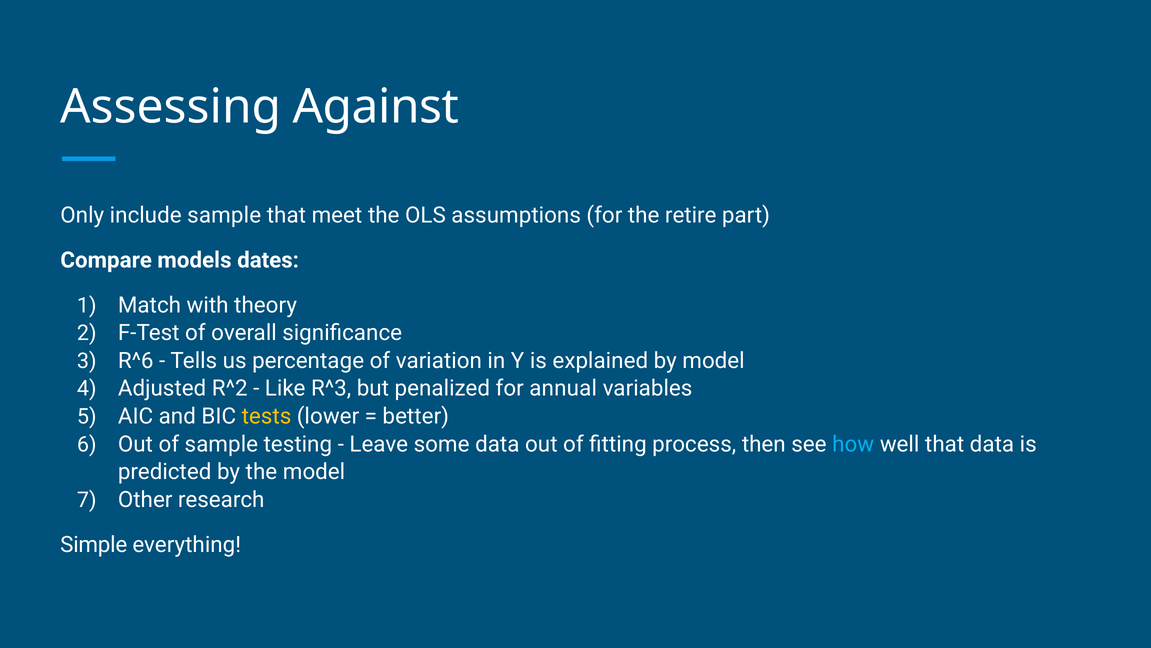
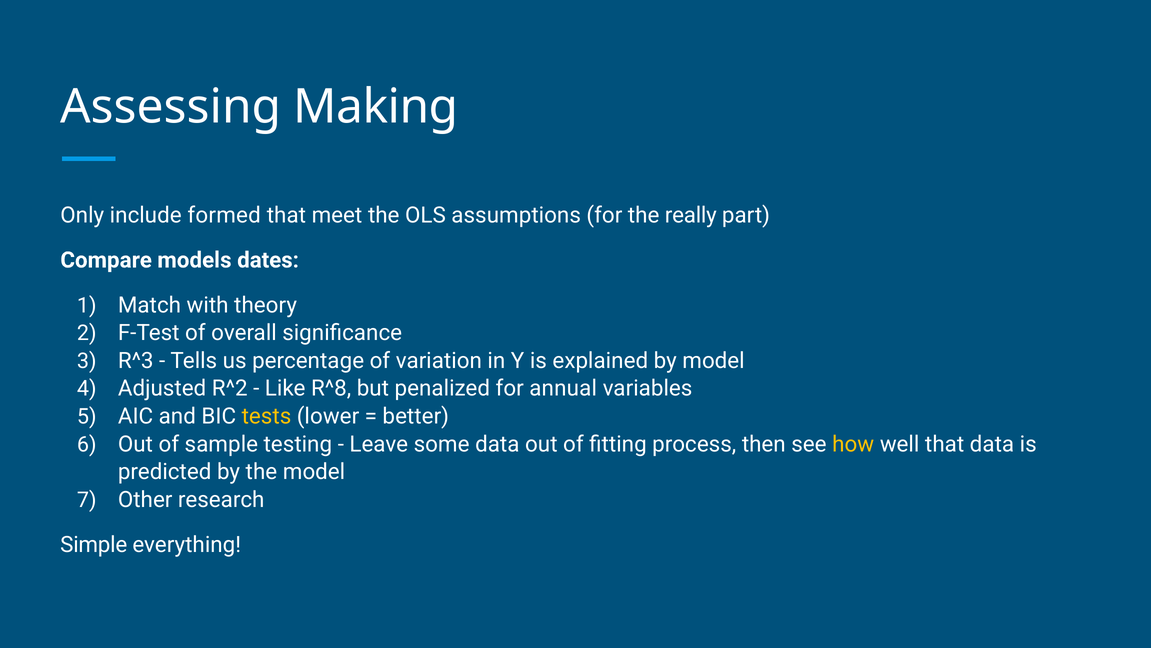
Against: Against -> Making (376, 107)
include sample: sample -> formed (224, 215)
retire: retire -> really (691, 215)
R^6: R^6 -> R^3 (136, 360)
R^3: R^3 -> R^8 (331, 388)
how colour: light blue -> yellow (853, 444)
